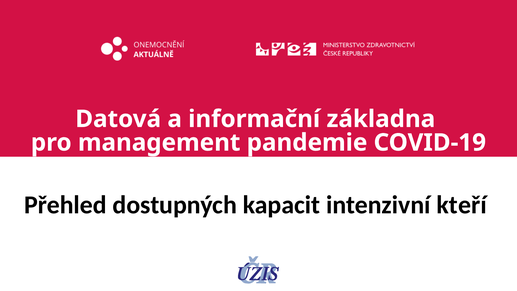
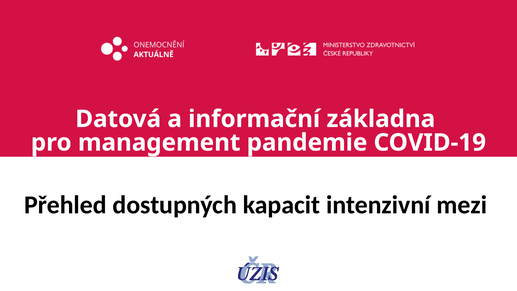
kteří: kteří -> mezi (462, 205)
